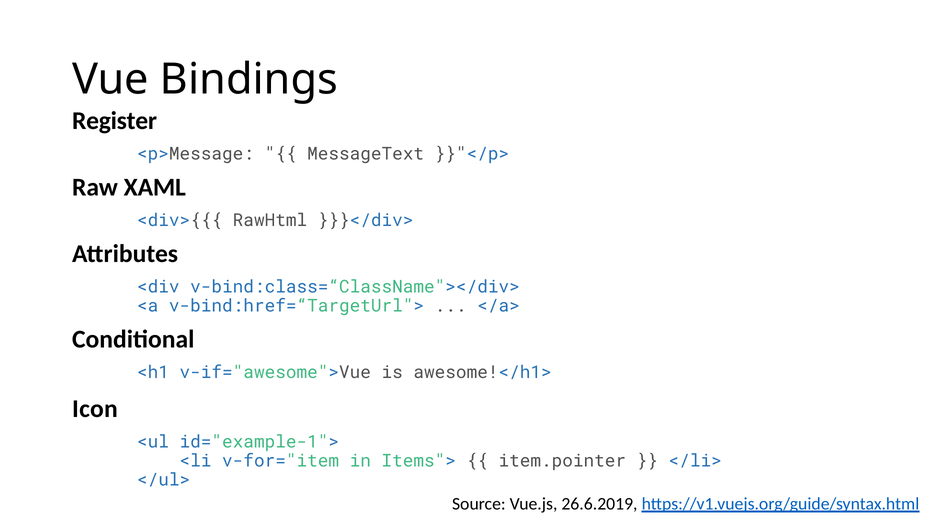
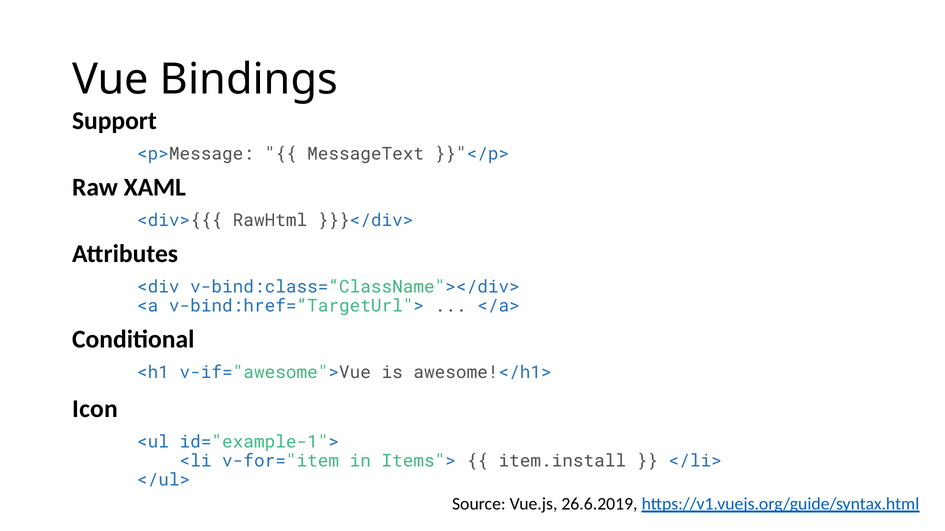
Register: Register -> Support (114, 121)
item.pointer: item.pointer -> item.install (562, 461)
